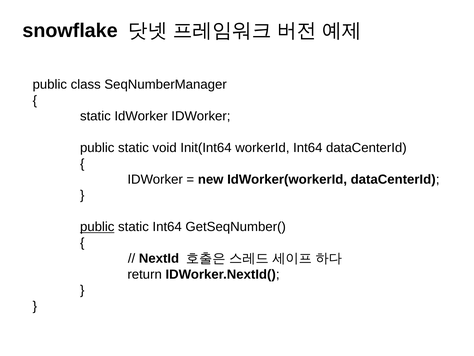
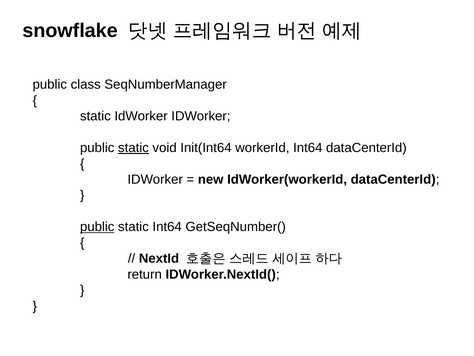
static underline: none -> present (133, 148)
